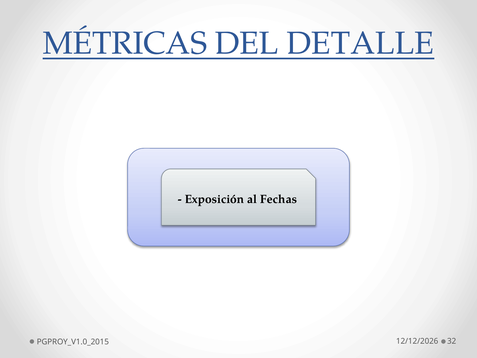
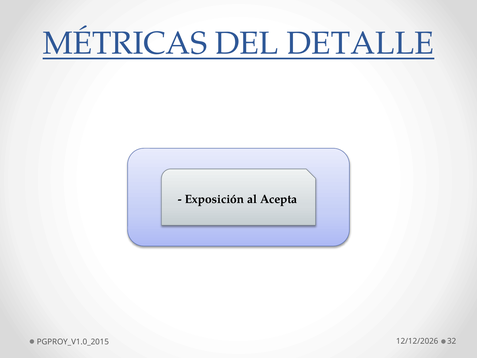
Fechas: Fechas -> Acepta (279, 199)
